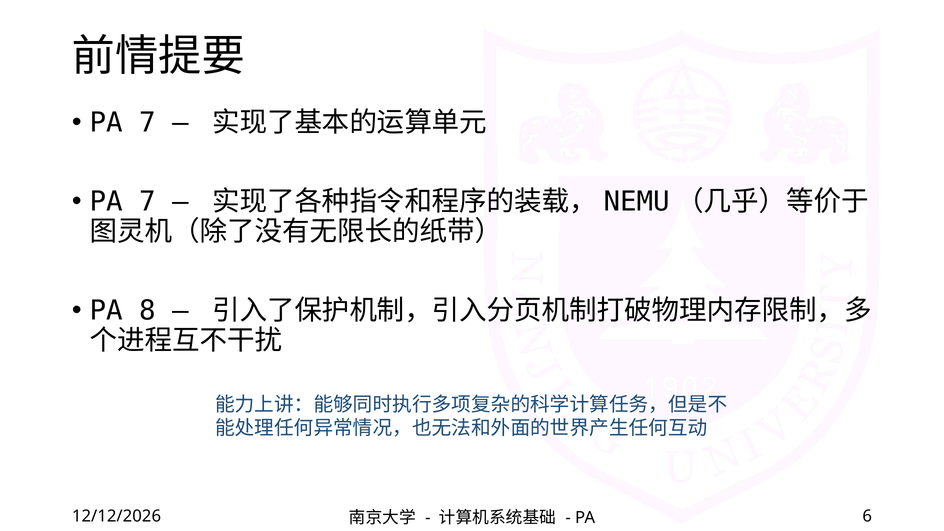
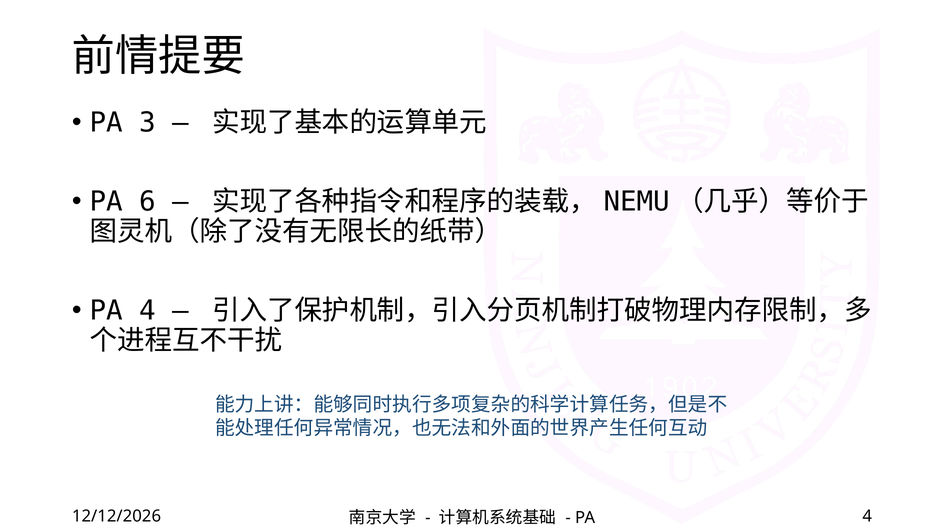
7: 7 -> 3 (148, 123)
7: 7 -> 6 (148, 202)
PA 8: 8 -> 4 (148, 311)
6: 6 -> 4 (867, 516)
